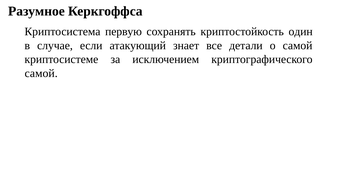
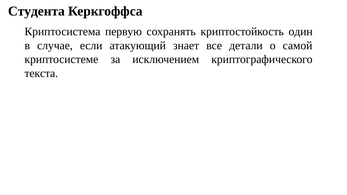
Разумное: Разумное -> Студента (36, 11)
самой: самой -> текста (41, 73)
